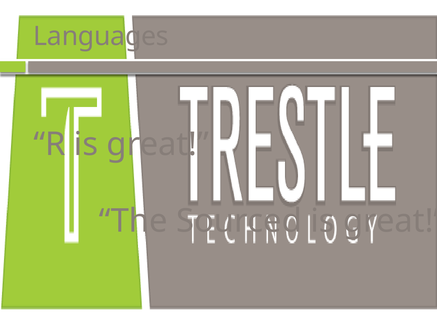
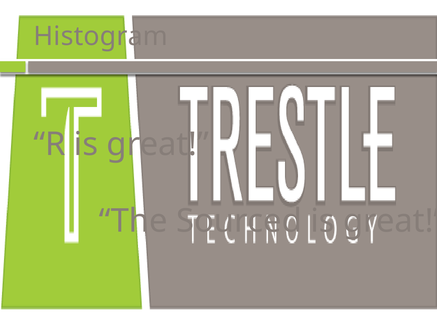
Languages: Languages -> Histogram (101, 36)
